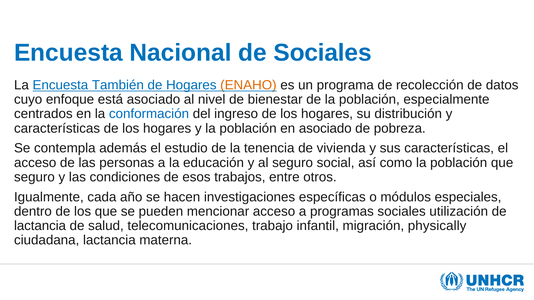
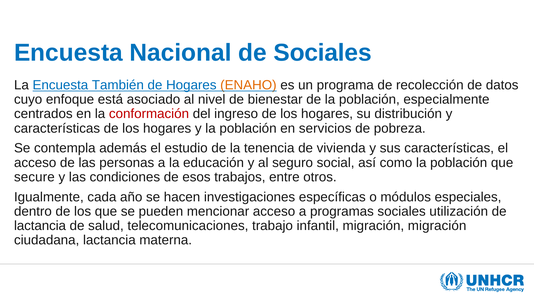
conformación colour: blue -> red (149, 114)
en asociado: asociado -> servicios (325, 128)
seguro: seguro -> secure (34, 177)
migración physically: physically -> migración (437, 226)
